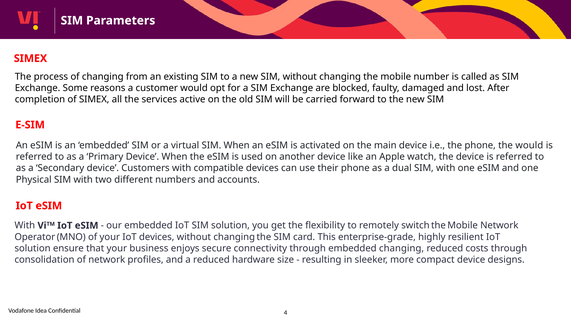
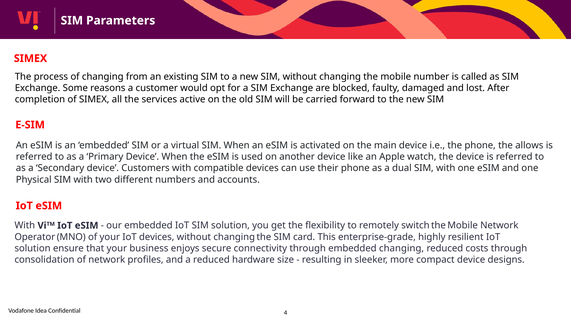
the would: would -> allows (529, 145)
